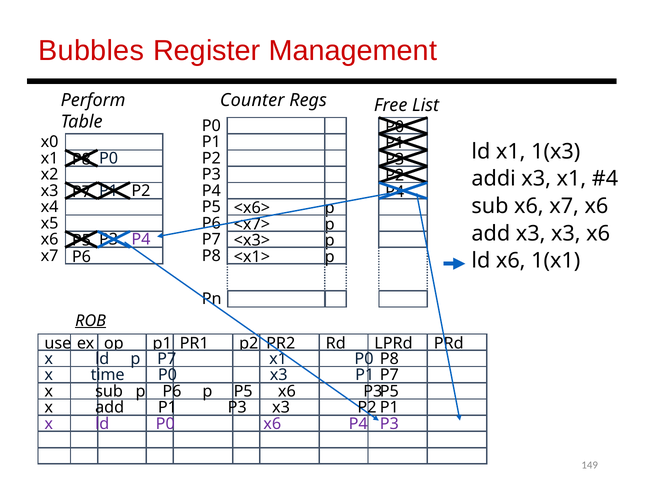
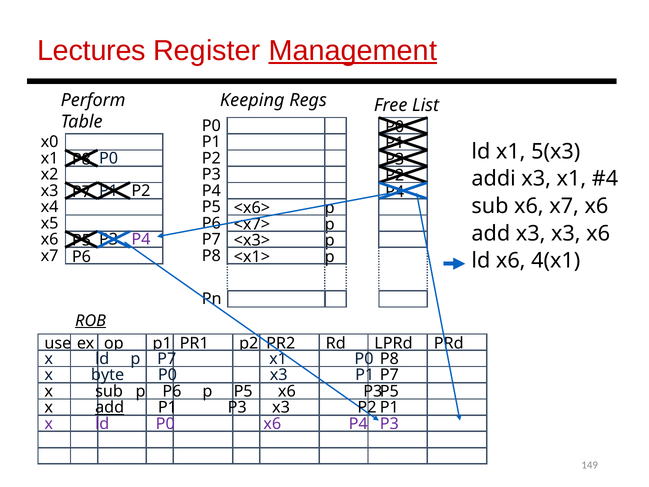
Bubbles: Bubbles -> Lectures (92, 51)
Management underline: none -> present (353, 51)
Counter: Counter -> Keeping (252, 100)
1(x3: 1(x3 -> 5(x3 (556, 151)
1(x1: 1(x1 -> 4(x1 (556, 261)
time: time -> byte (108, 375)
add underline: none -> present (110, 407)
